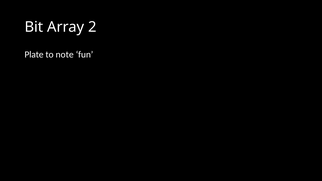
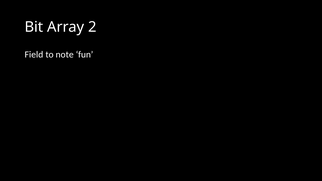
Plate: Plate -> Field (34, 54)
